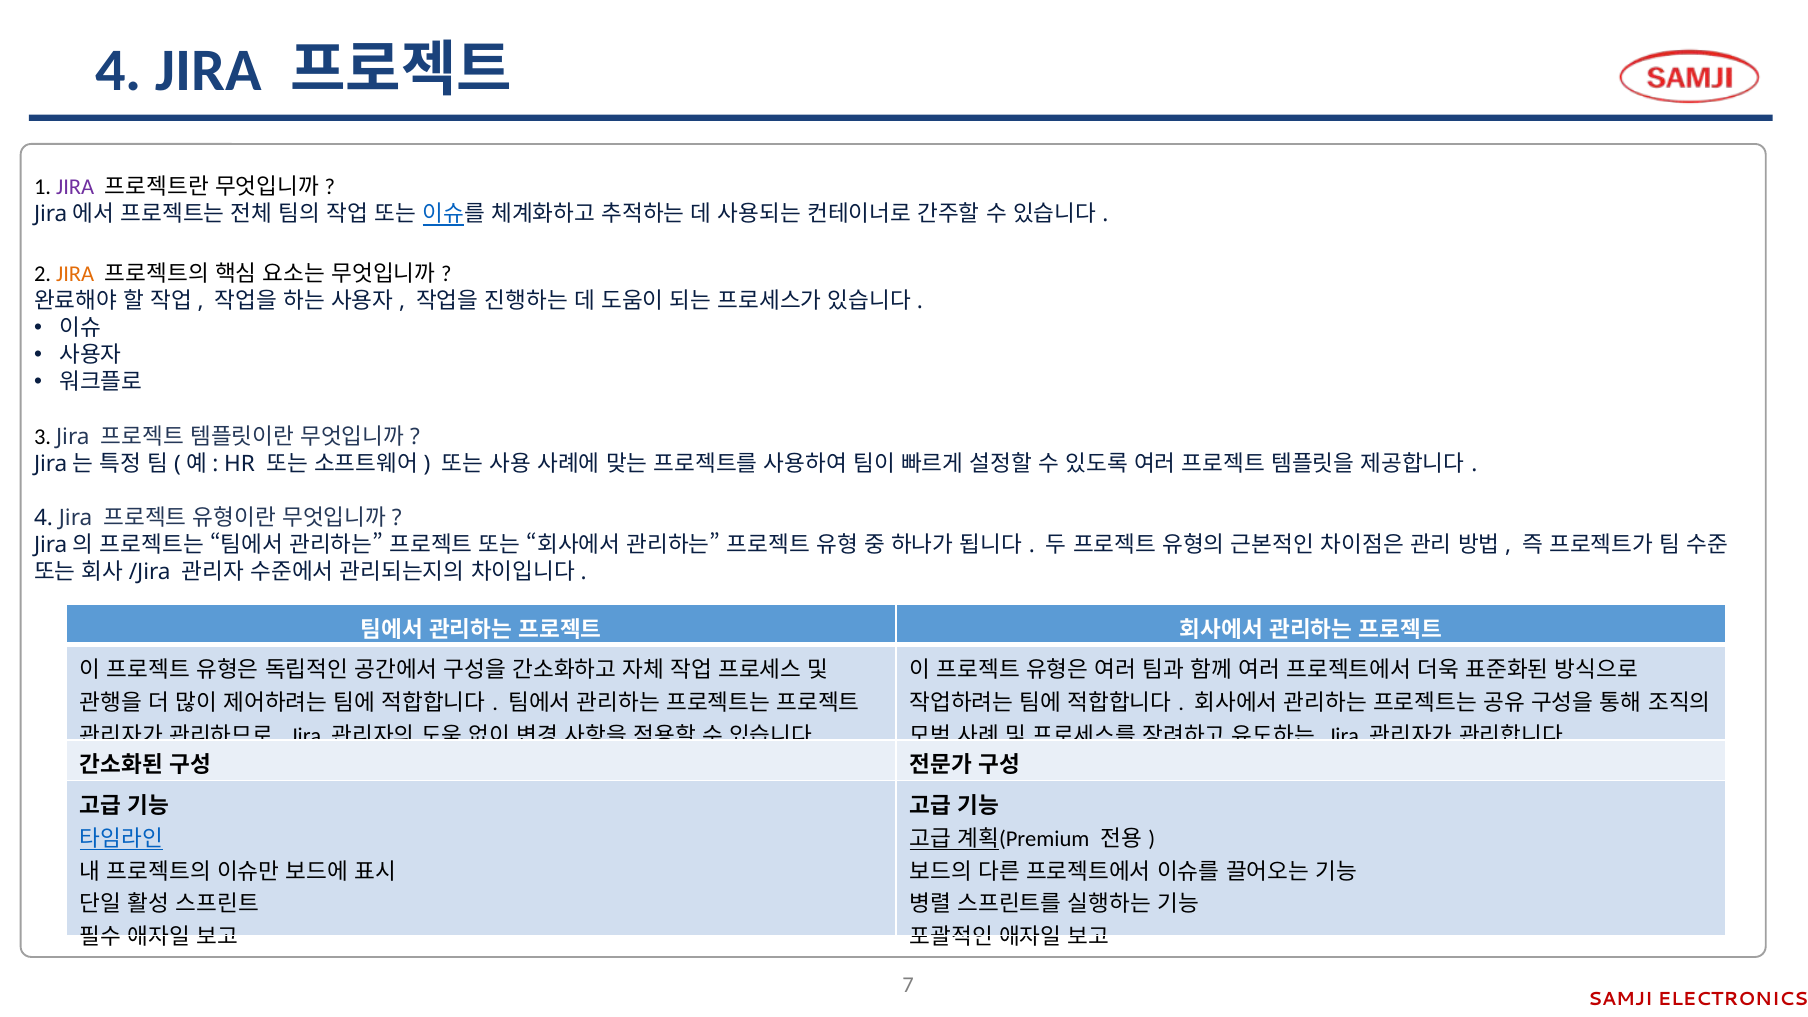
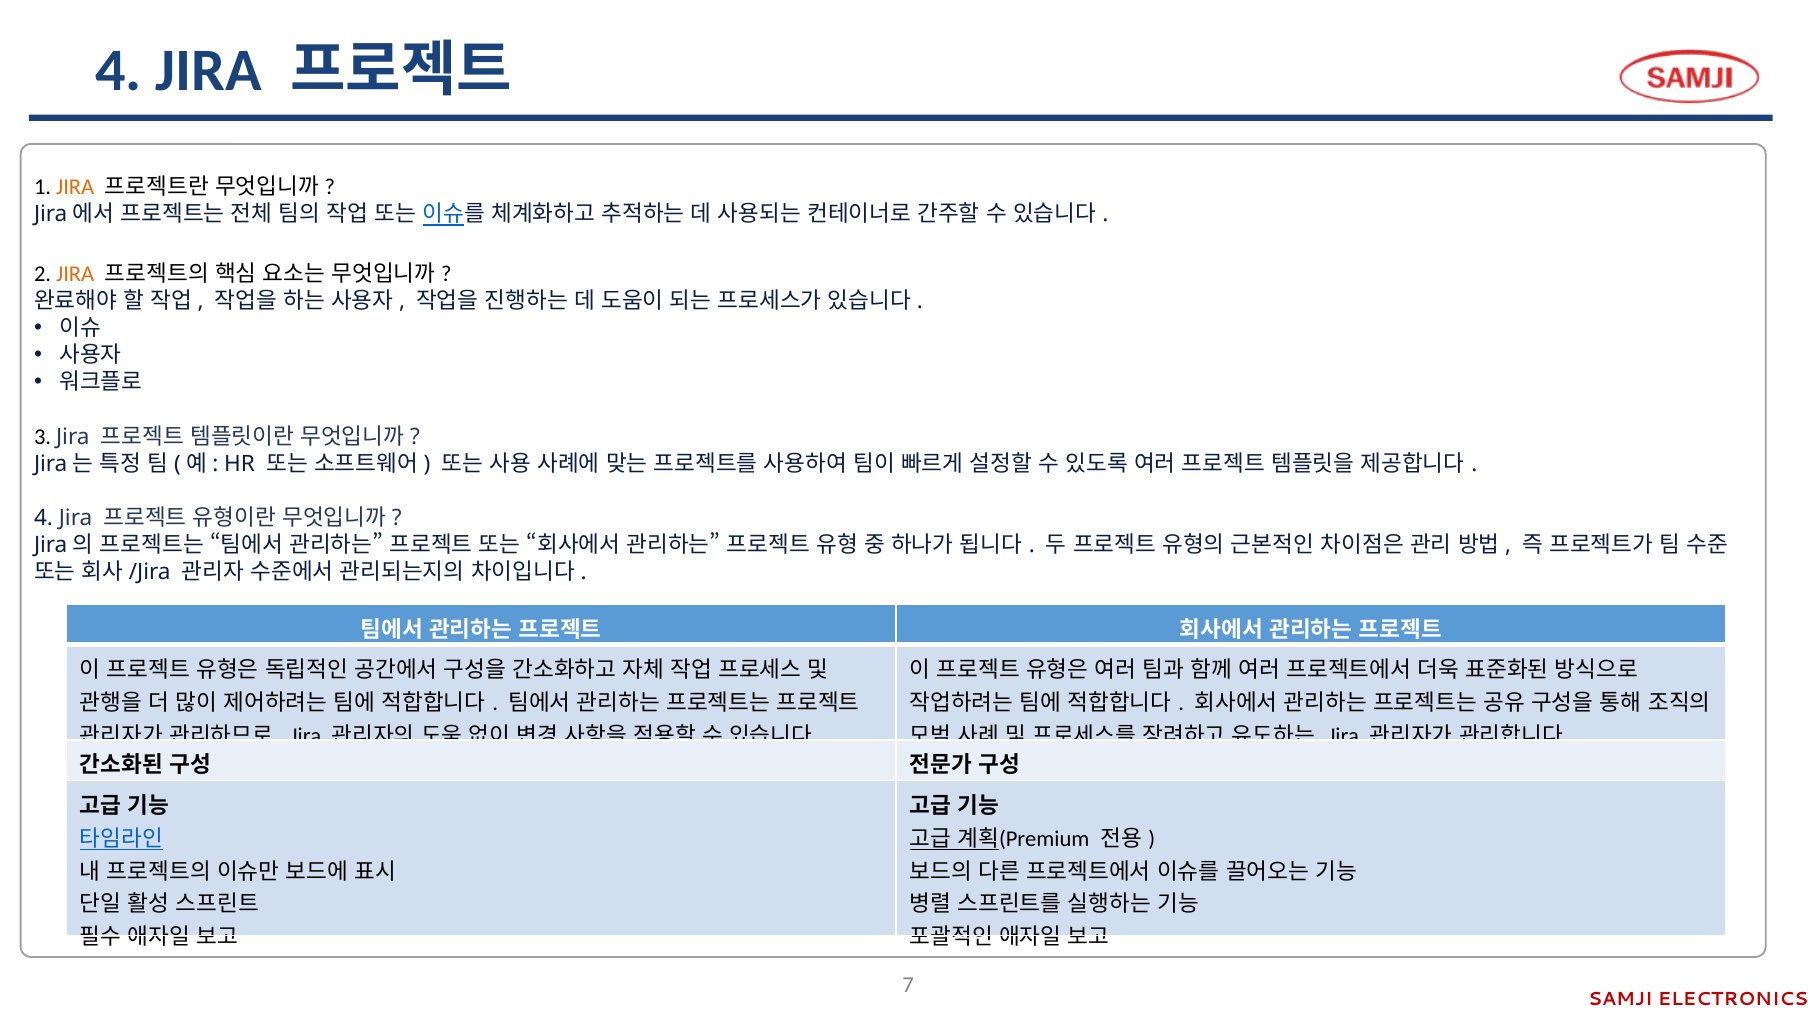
JIRA colour: purple -> orange (75, 187)
